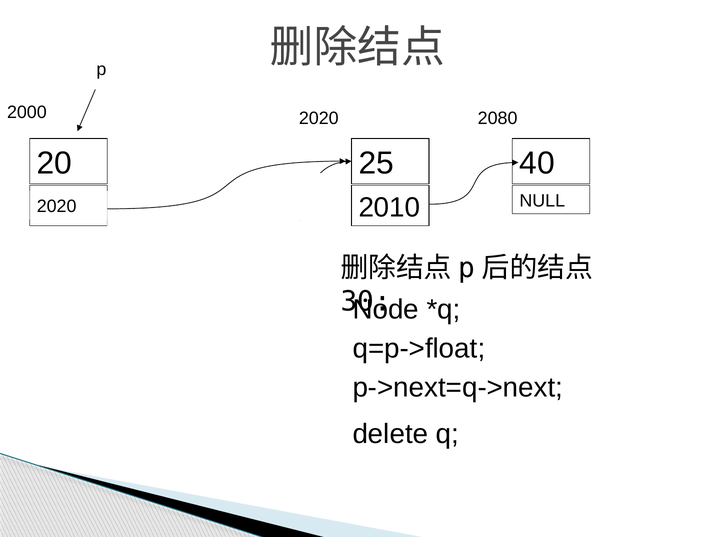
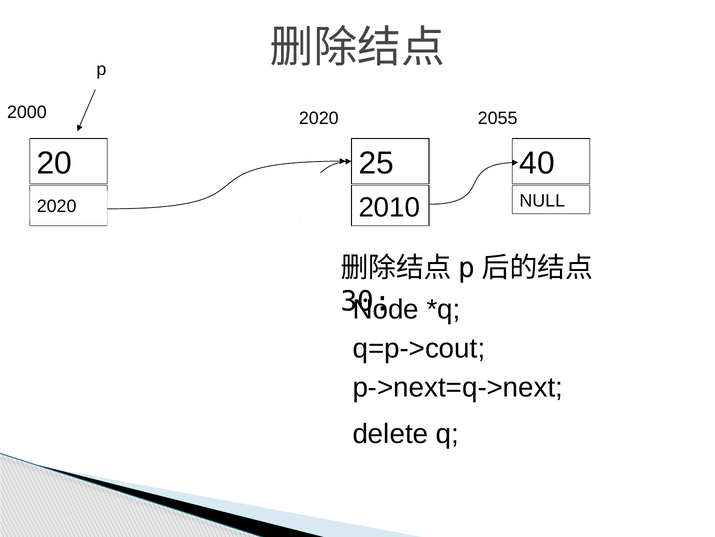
2080: 2080 -> 2055 (498, 118)
q=p->float: q=p->float -> q=p->cout (419, 348)
